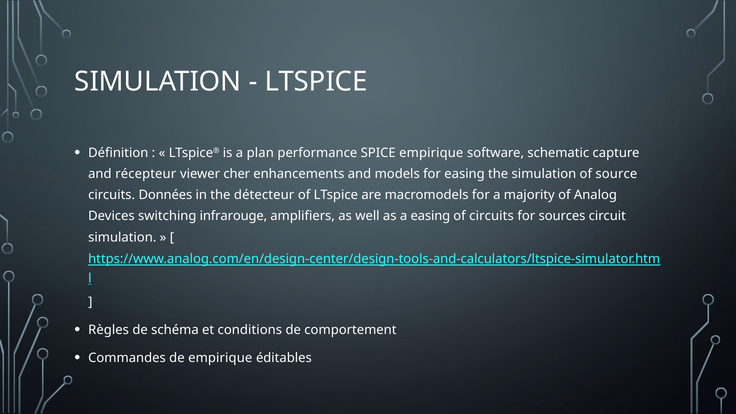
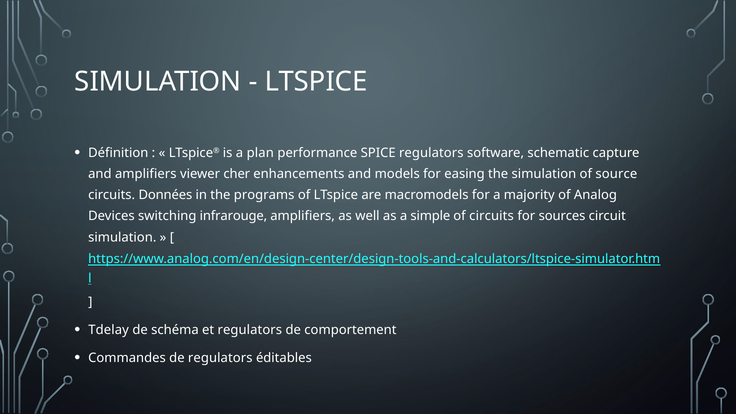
SPICE empirique: empirique -> regulators (431, 153)
and récepteur: récepteur -> amplifiers (146, 174)
détecteur: détecteur -> programs (264, 195)
a easing: easing -> simple (430, 216)
Règles: Règles -> Tdelay (109, 330)
et conditions: conditions -> regulators (250, 330)
de empirique: empirique -> regulators (220, 358)
